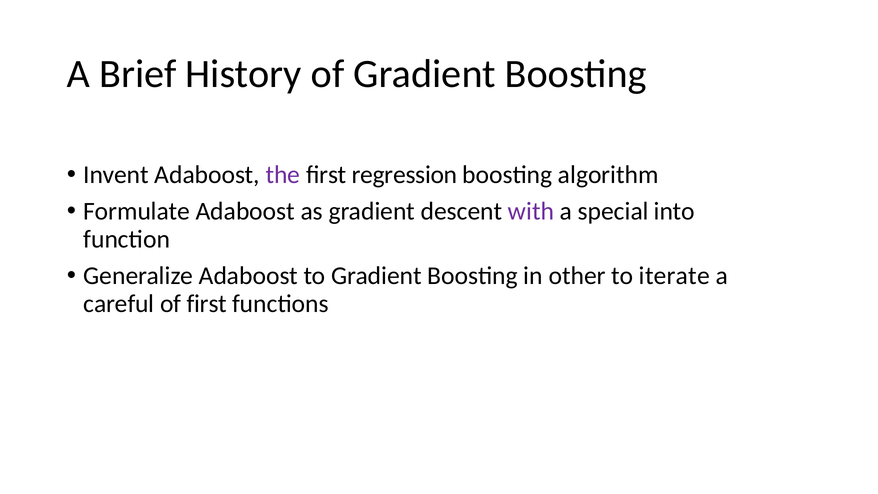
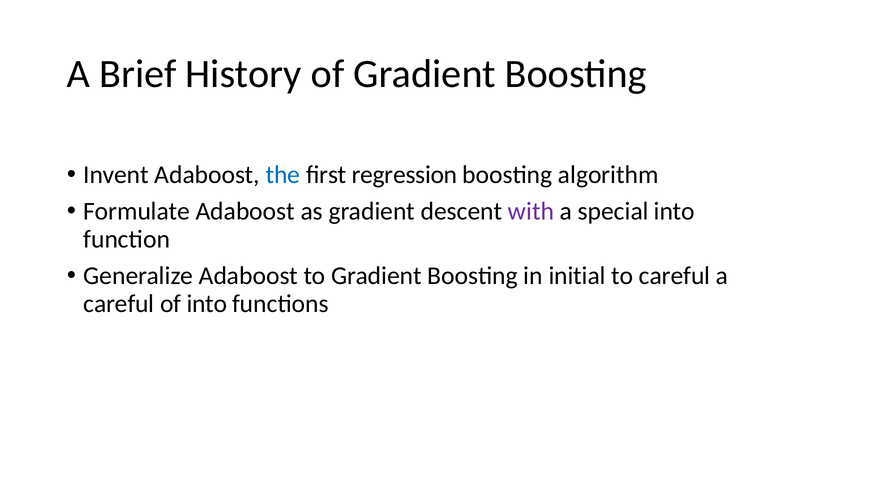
the colour: purple -> blue (283, 175)
other: other -> initial (577, 276)
to iterate: iterate -> careful (675, 276)
of first: first -> into (207, 304)
